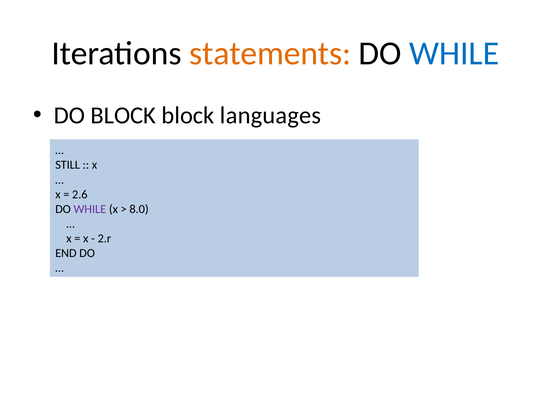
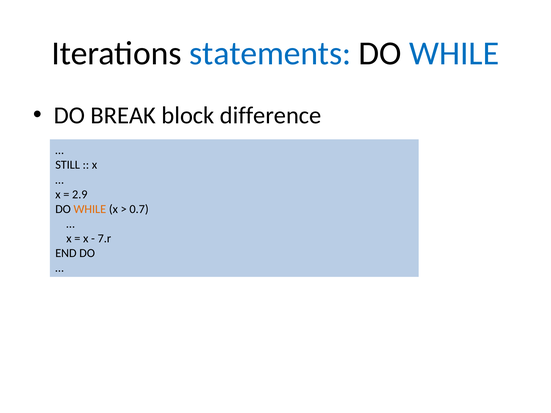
statements colour: orange -> blue (270, 53)
DO BLOCK: BLOCK -> BREAK (123, 116)
languages: languages -> difference (271, 116)
2.6: 2.6 -> 2.9 (80, 194)
WHILE colour: purple -> orange (90, 209)
8.0: 8.0 -> 0.7 (139, 209)
2.r: 2.r -> 7.r (104, 238)
